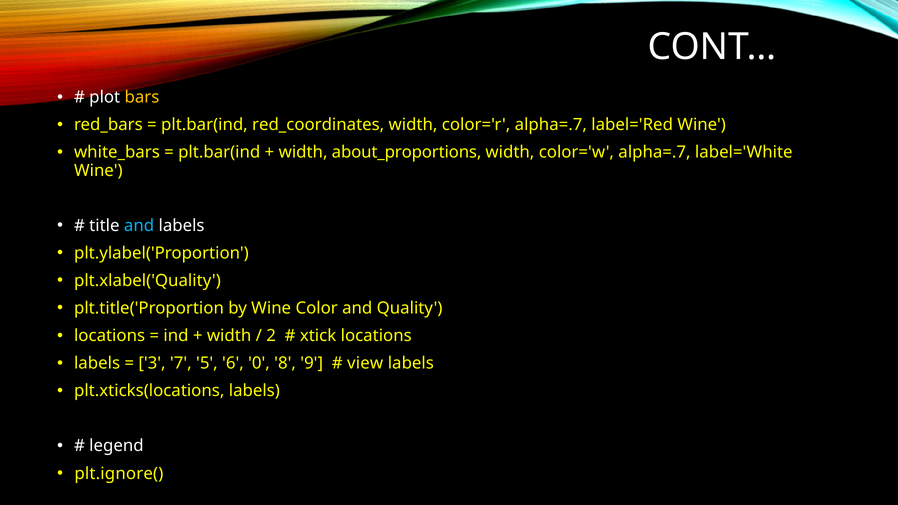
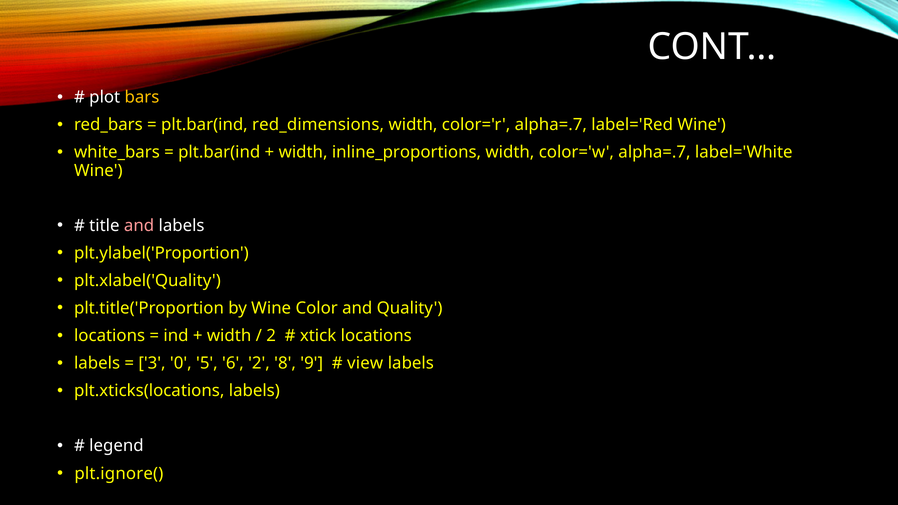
red_coordinates: red_coordinates -> red_dimensions (318, 125)
about_proportions: about_proportions -> inline_proportions (406, 152)
and colour: light blue -> pink (139, 226)
7: 7 -> 0 (181, 363)
6 0: 0 -> 2 (259, 363)
